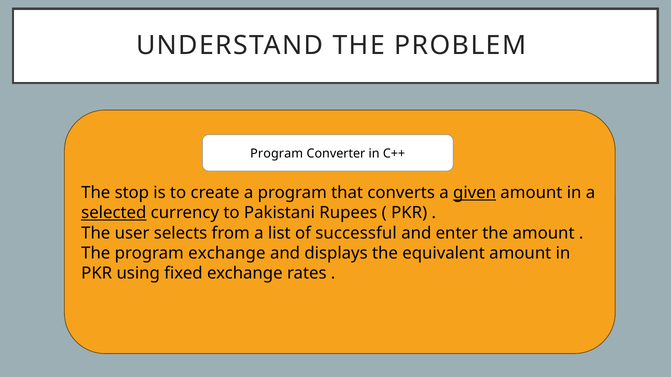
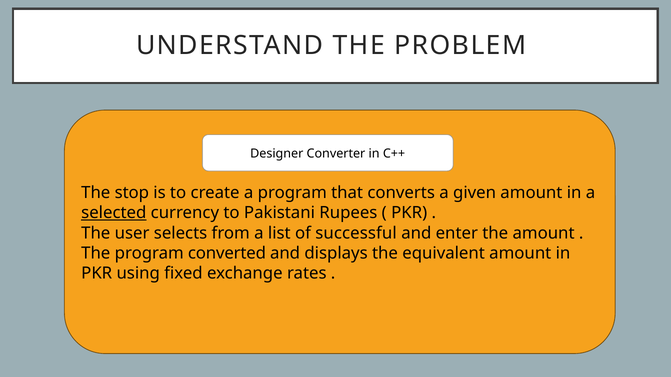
Program: Program -> Designer (277, 154)
given underline: present -> none (475, 193)
program exchange: exchange -> converted (227, 253)
